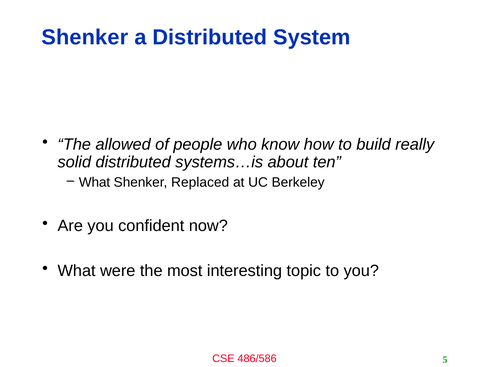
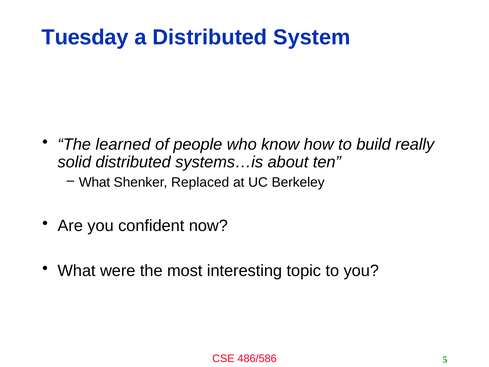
Shenker: Shenker -> Tuesday (85, 37)
allowed: allowed -> learned (123, 144)
